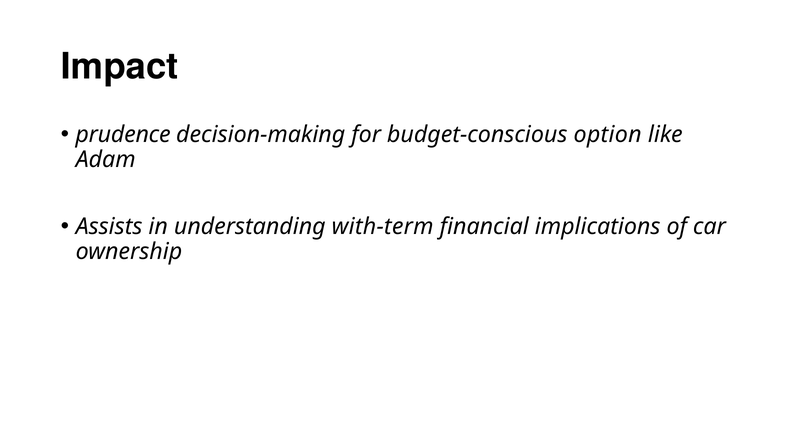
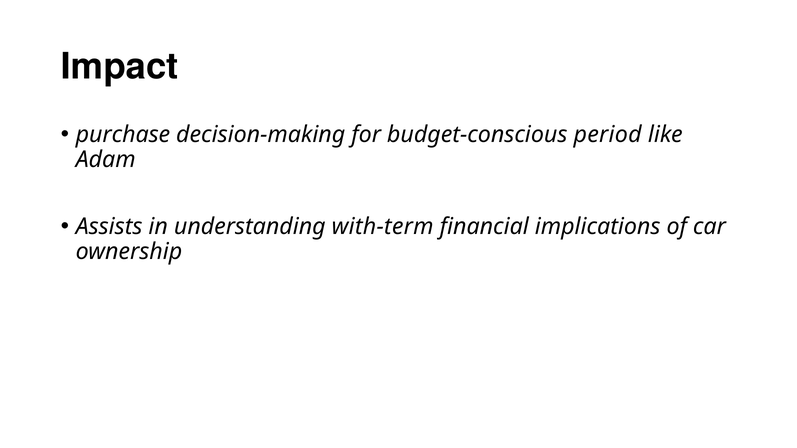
prudence: prudence -> purchase (123, 135)
option: option -> period (608, 135)
